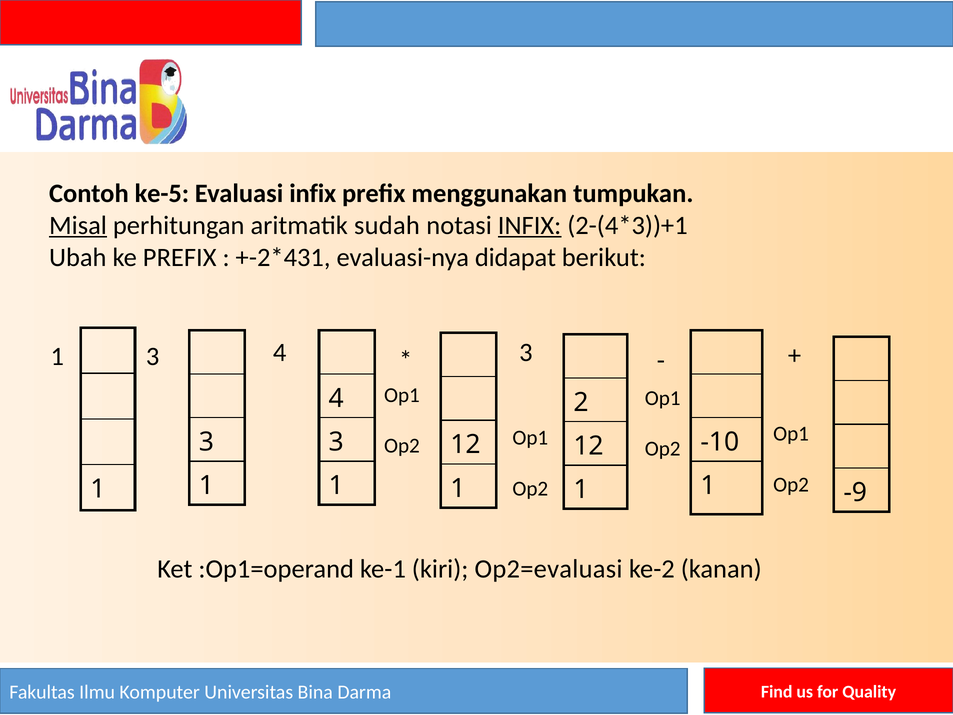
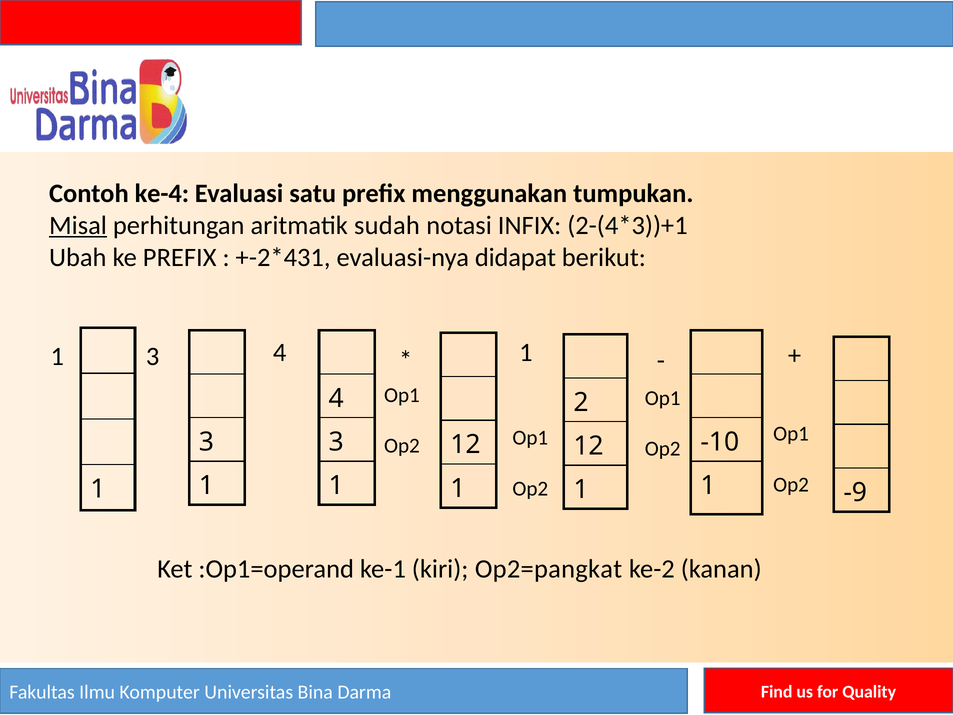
ke-5: ke-5 -> ke-4 (162, 194)
Evaluasi infix: infix -> satu (313, 194)
INFIX underline: present -> none (530, 225)
3: 3 -> 1 (526, 352)
Op2=evaluasi: Op2=evaluasi -> Op2=pangkat (549, 569)
